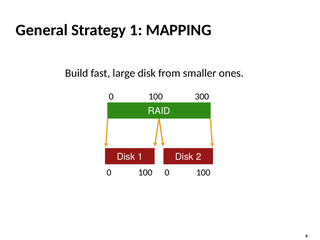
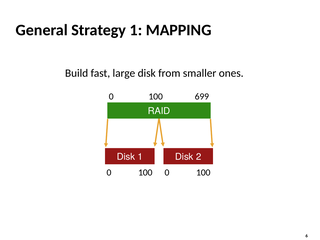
300: 300 -> 699 (202, 97)
